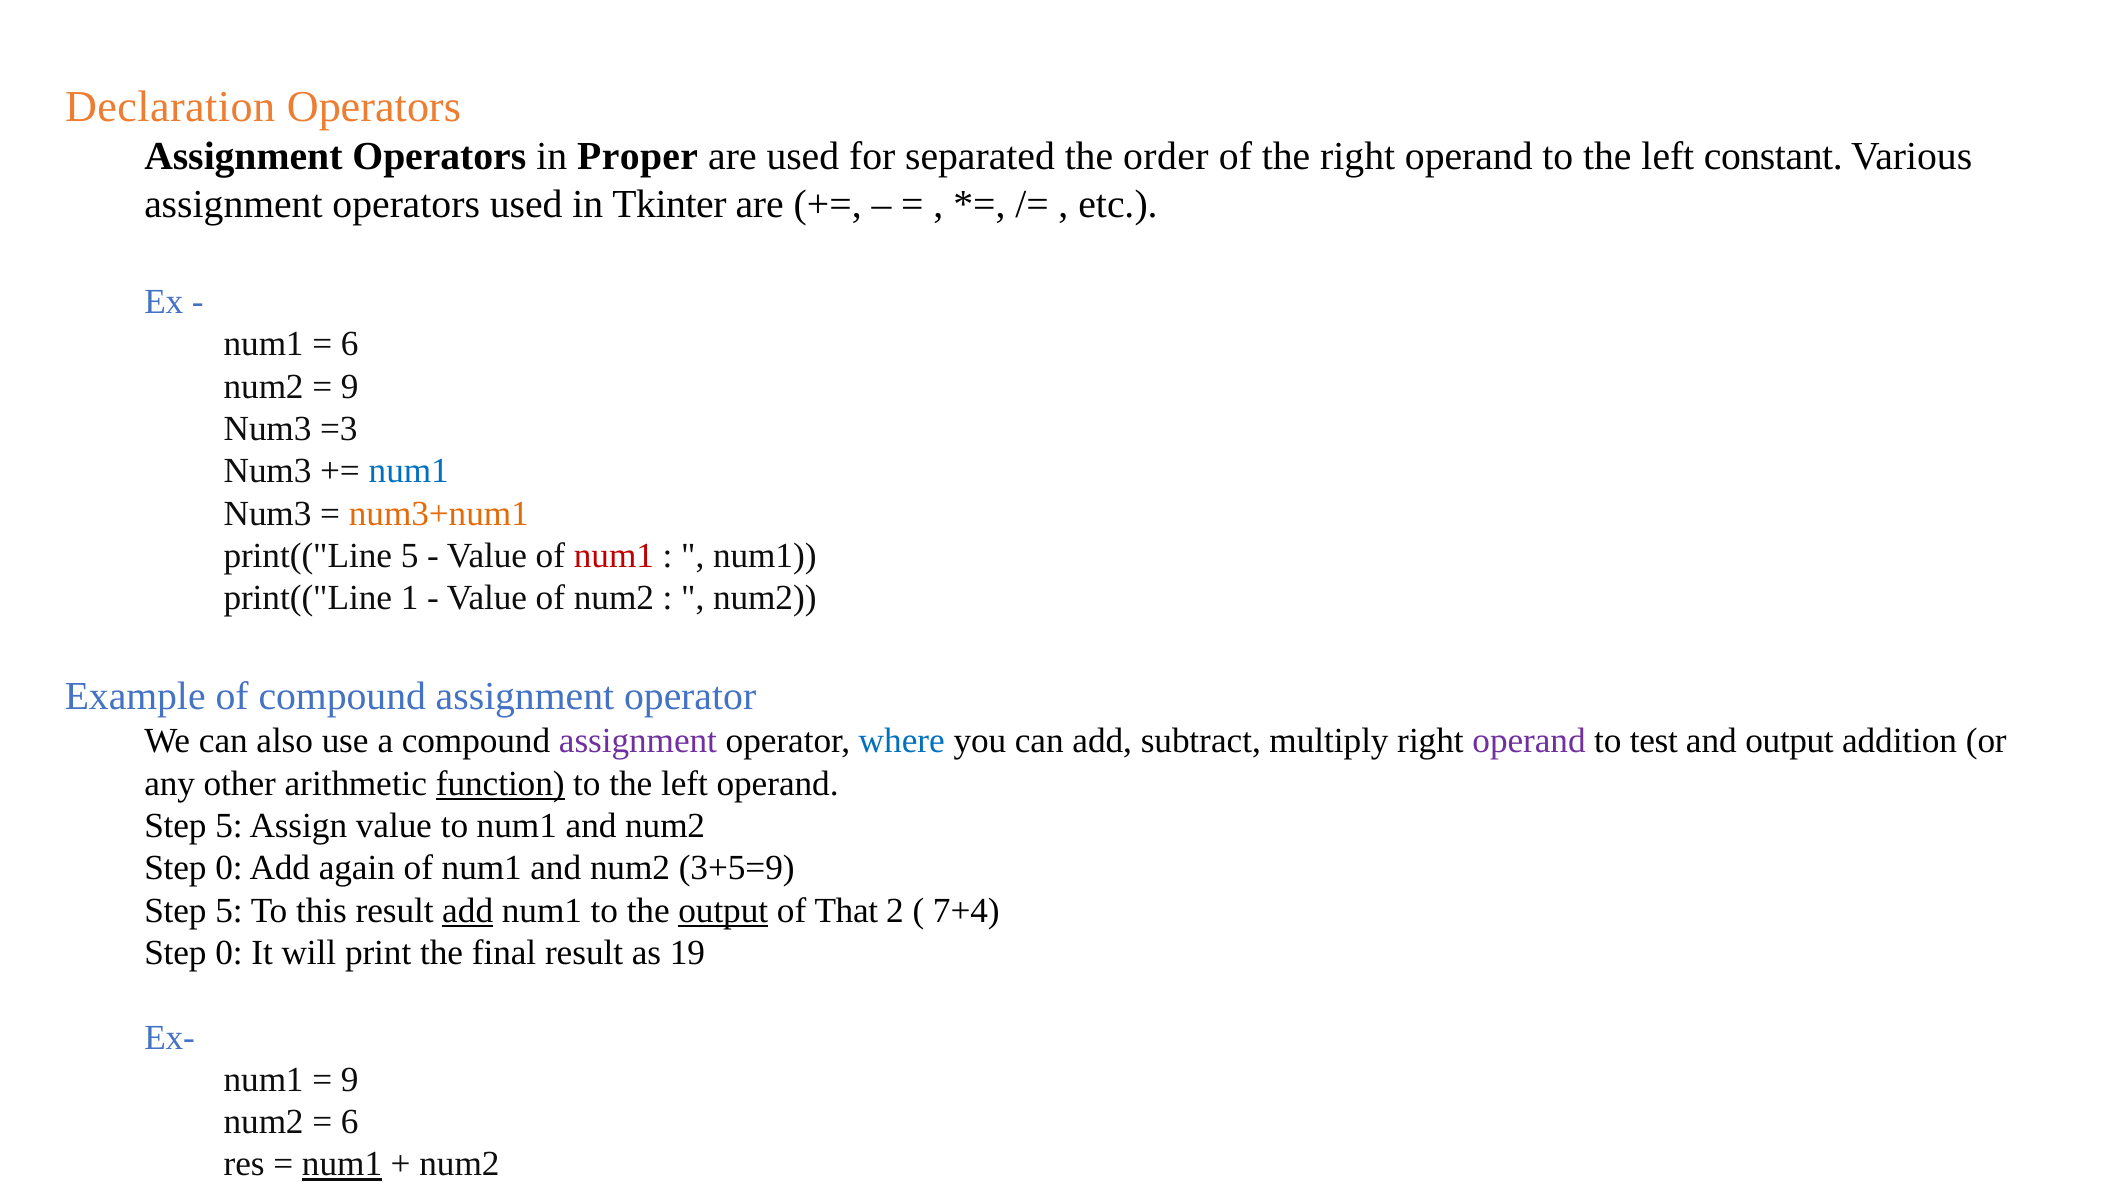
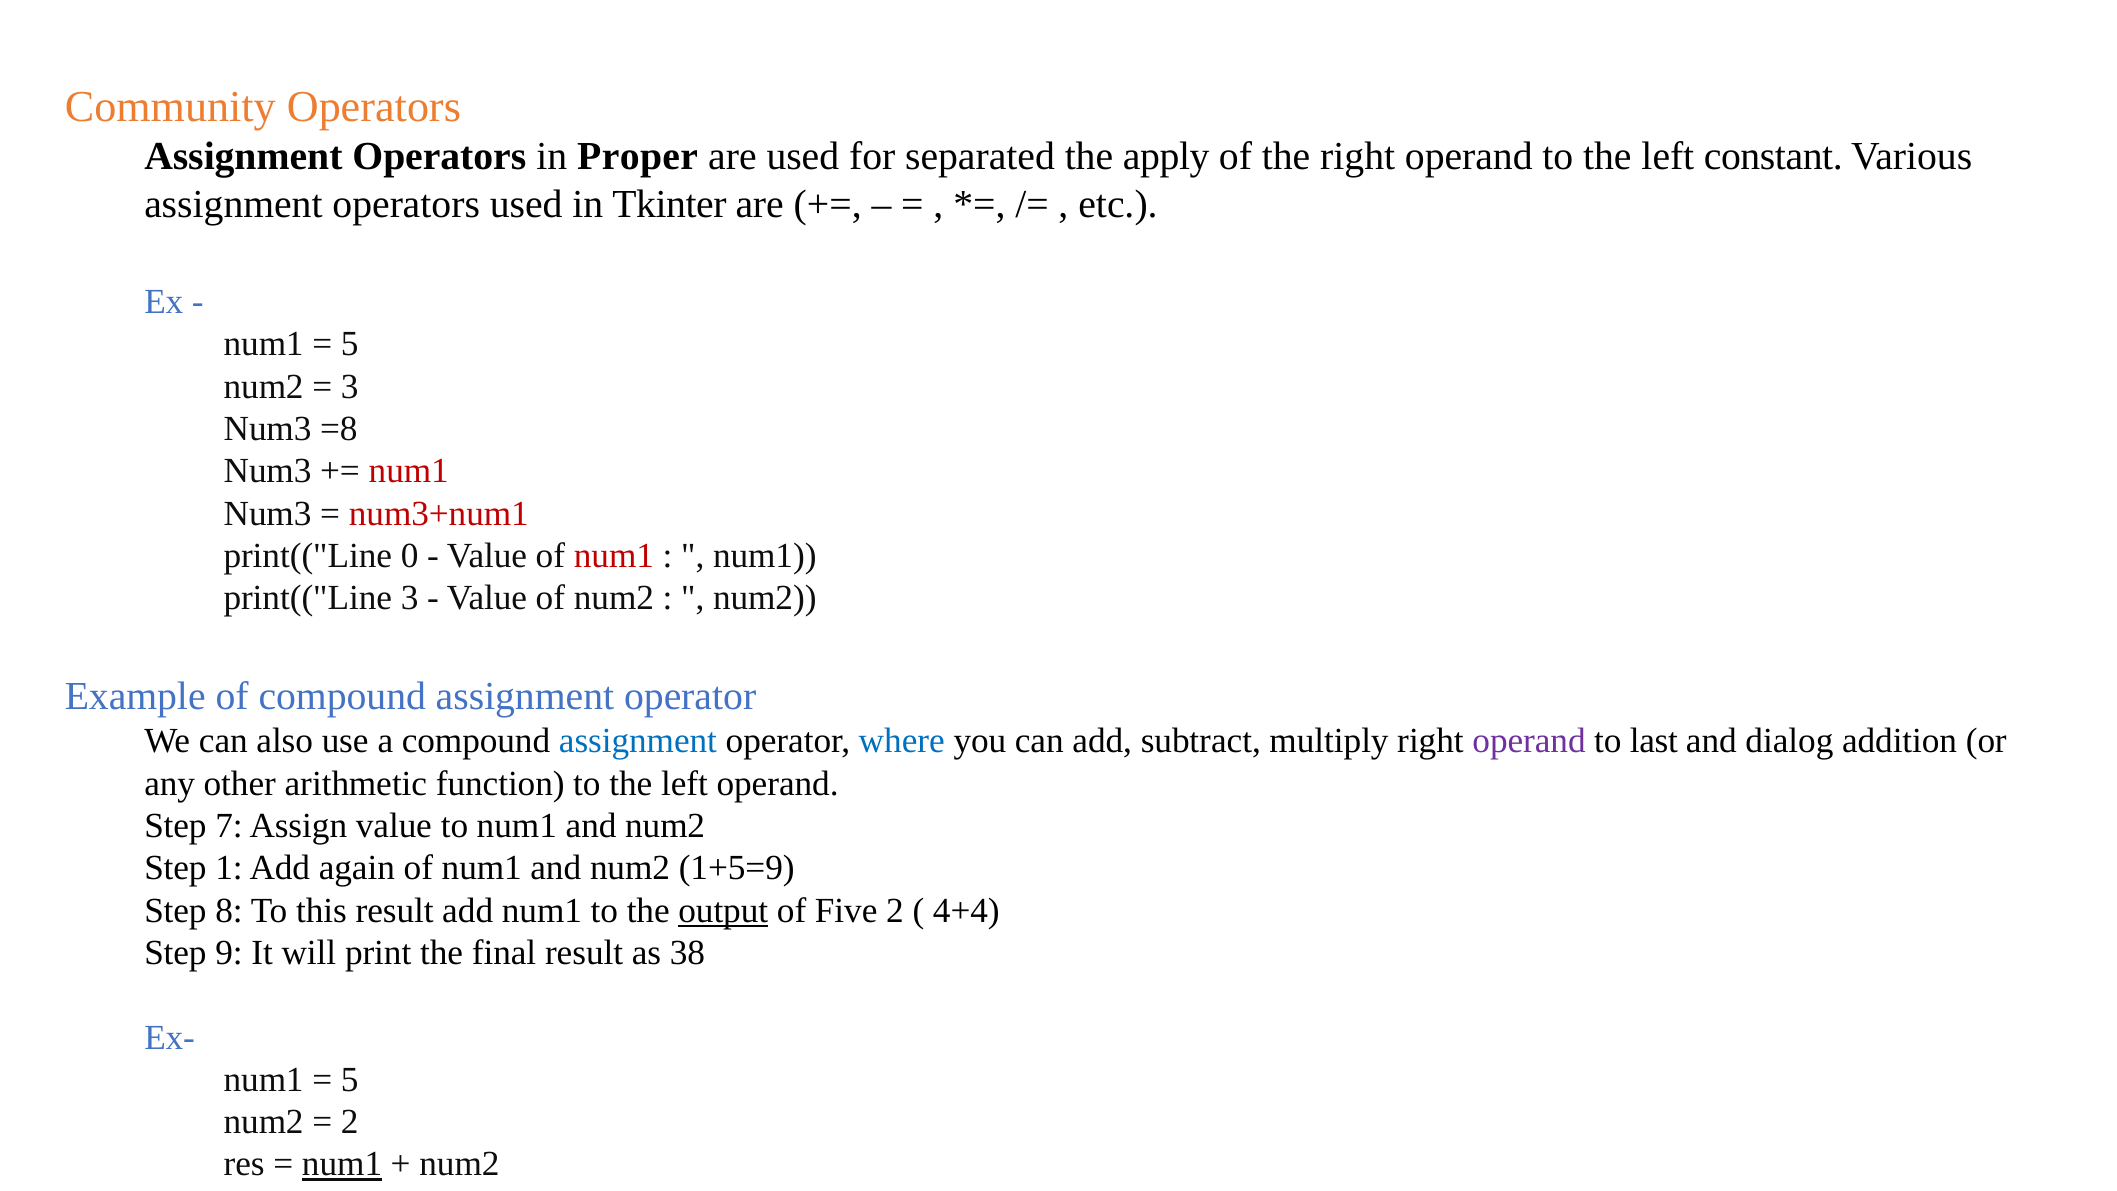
Declaration: Declaration -> Community (170, 107)
order: order -> apply (1166, 157)
6: 6 -> 5 (350, 344)
9: 9 -> 3 (350, 386)
=3: =3 -> =8 (339, 429)
num1 colour: blue -> red (409, 471)
num3+num1 colour: orange -> red (439, 513)
print(("Line 5: 5 -> 0 (410, 556)
1: 1 -> 3 (410, 598)
assignment colour: purple -> blue (638, 741)
test: test -> last (1654, 741)
and output: output -> dialog (1789, 741)
function underline: present -> none (500, 783)
5: 5 -> 7 (229, 826)
0: 0 -> 1 (229, 868)
3+5=9: 3+5=9 -> 1+5=9 (737, 868)
5: 5 -> 8 (229, 910)
add underline: present -> none (468, 910)
That: That -> Five (846, 910)
7+4: 7+4 -> 4+4 (966, 910)
0: 0 -> 9 (229, 953)
19: 19 -> 38 (687, 953)
9: 9 -> 5 (350, 1080)
6: 6 -> 2 (350, 1122)
